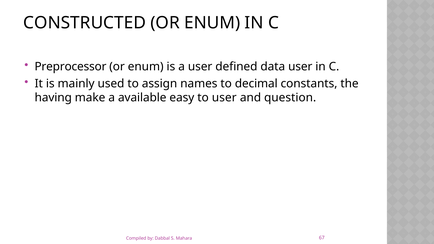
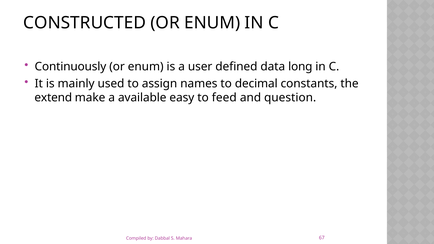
Preprocessor: Preprocessor -> Continuously (70, 67)
data user: user -> long (300, 67)
having: having -> extend (53, 98)
to user: user -> feed (224, 98)
